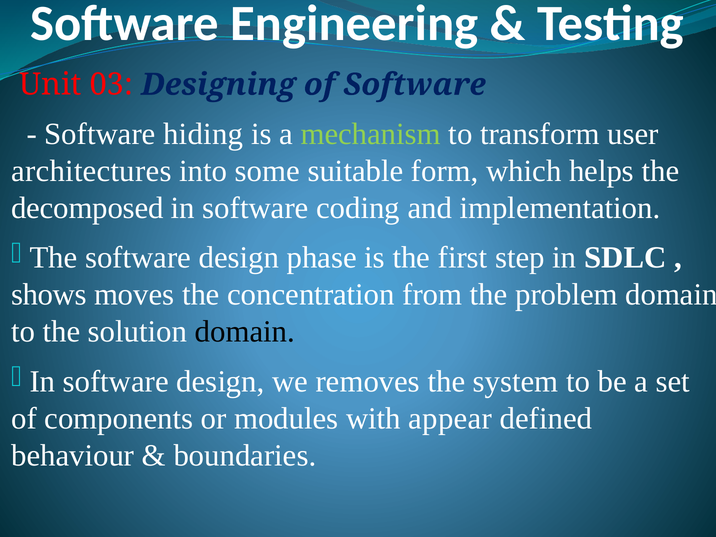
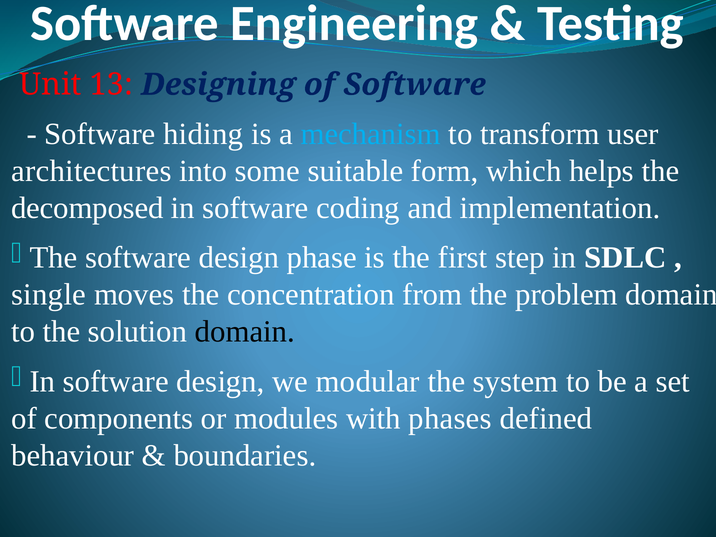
03: 03 -> 13 (111, 85)
mechanism colour: light green -> light blue (371, 134)
shows: shows -> single (49, 295)
removes: removes -> modular (368, 381)
appear: appear -> phases (450, 418)
